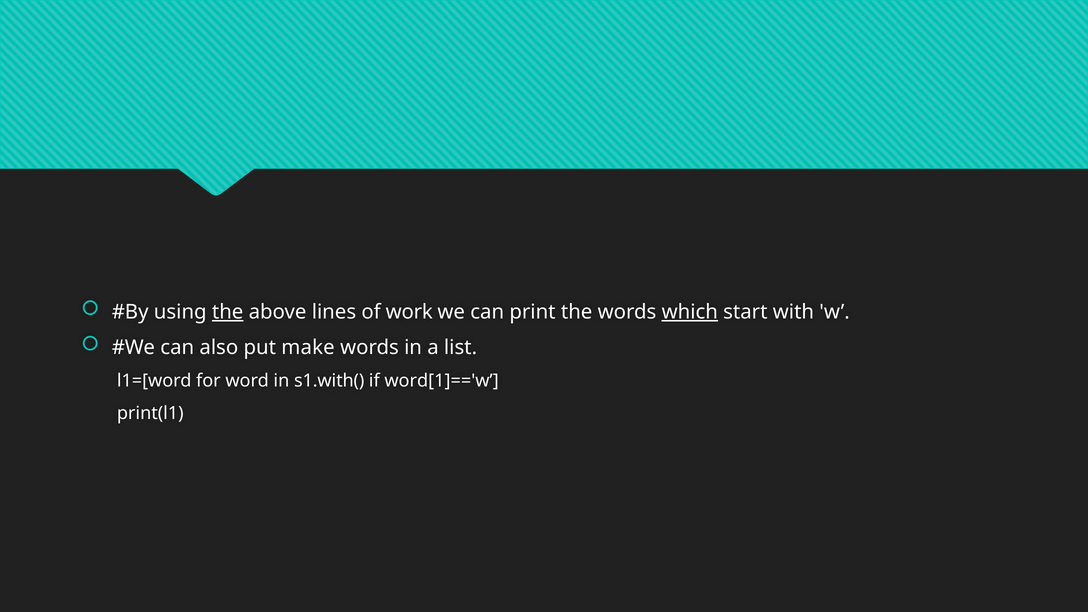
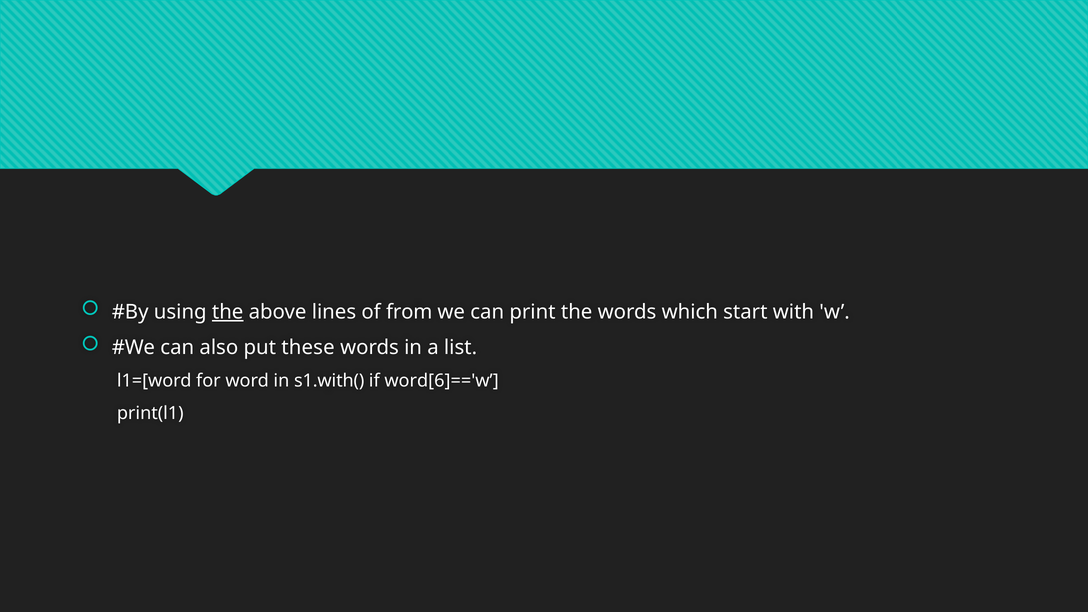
work: work -> from (409, 312)
which underline: present -> none (690, 312)
make: make -> these (308, 347)
word[1]=='w: word[1]=='w -> word[6]=='w (442, 381)
